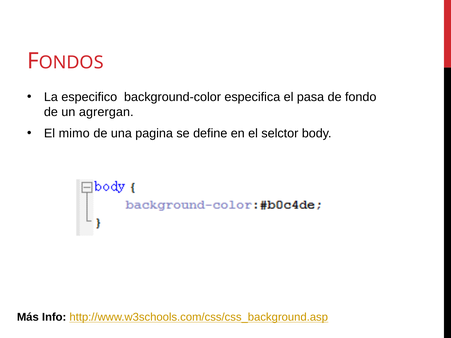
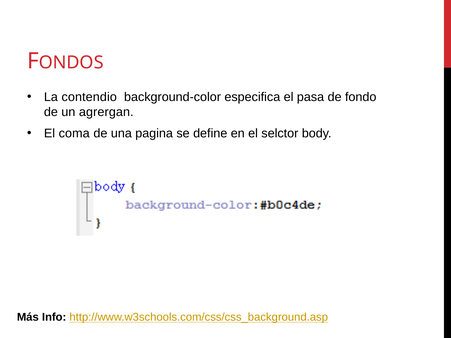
especifico: especifico -> contendio (89, 97)
mimo: mimo -> coma (74, 133)
